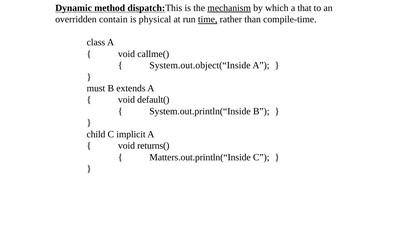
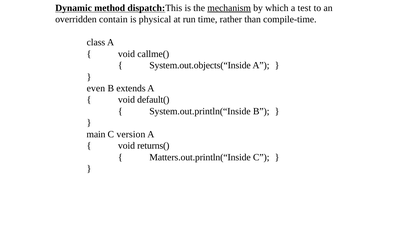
that: that -> test (304, 8)
time underline: present -> none (208, 19)
System.out.object(“Inside: System.out.object(“Inside -> System.out.objects(“Inside (200, 65)
must: must -> even (96, 88)
child: child -> main (96, 134)
implicit: implicit -> version (131, 134)
